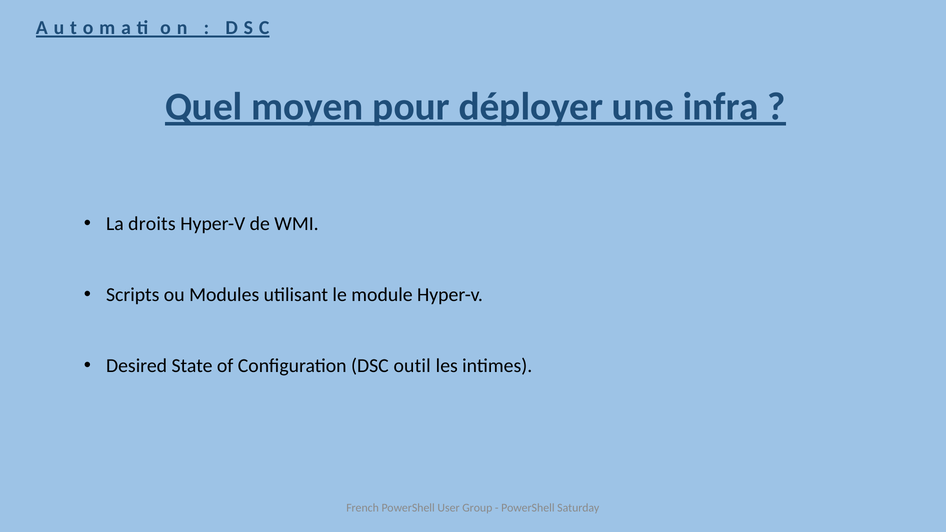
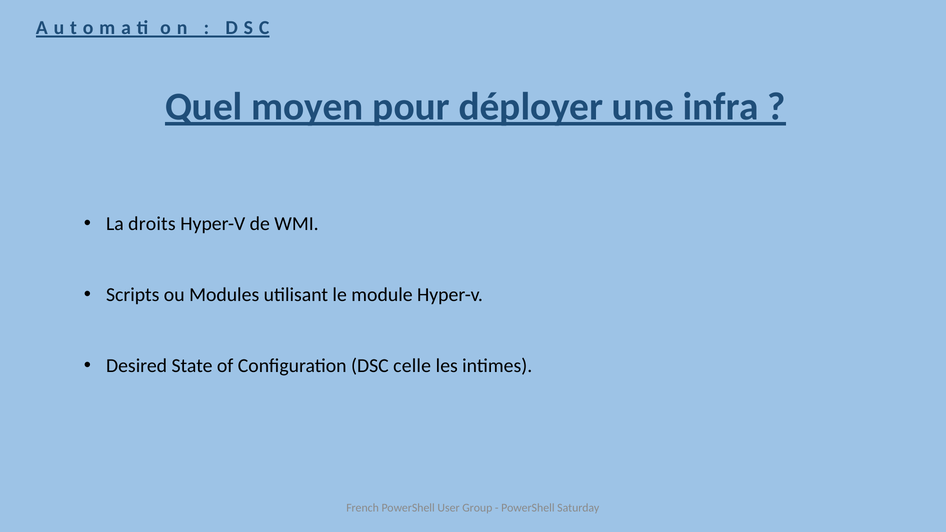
outil: outil -> celle (412, 366)
